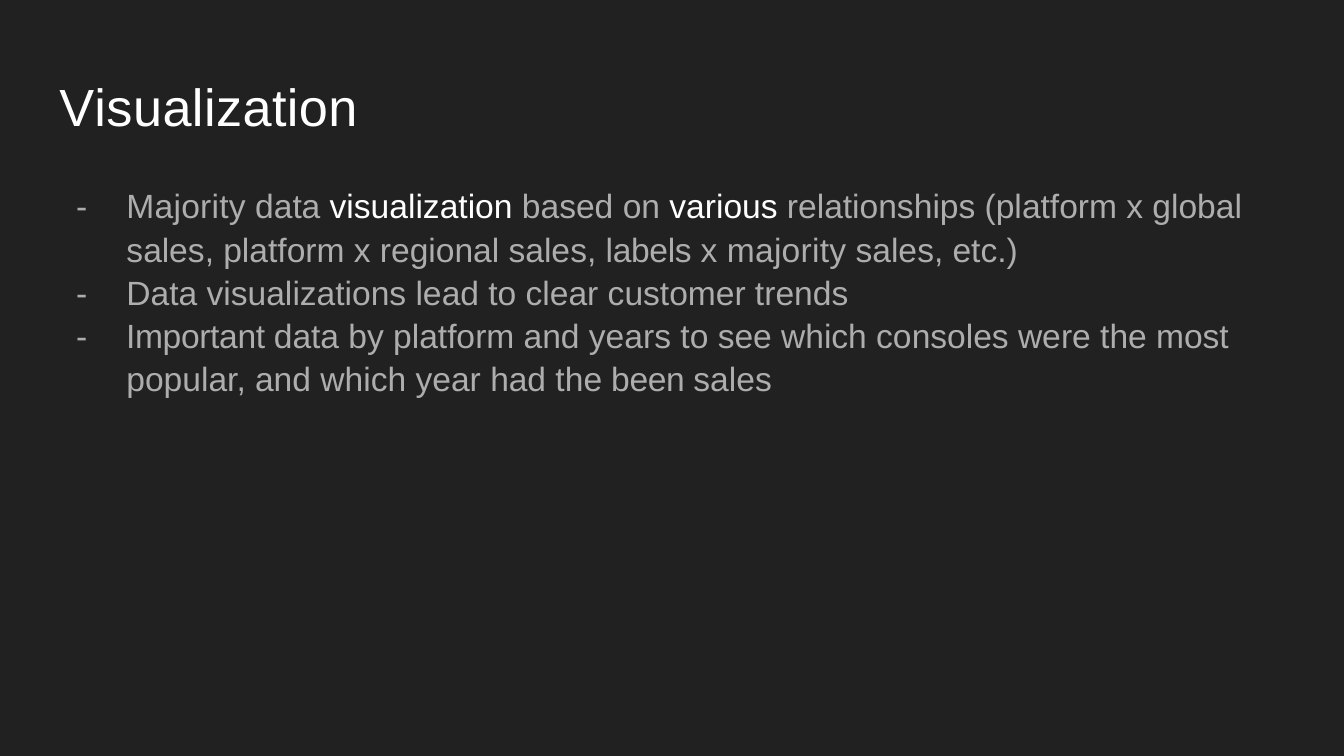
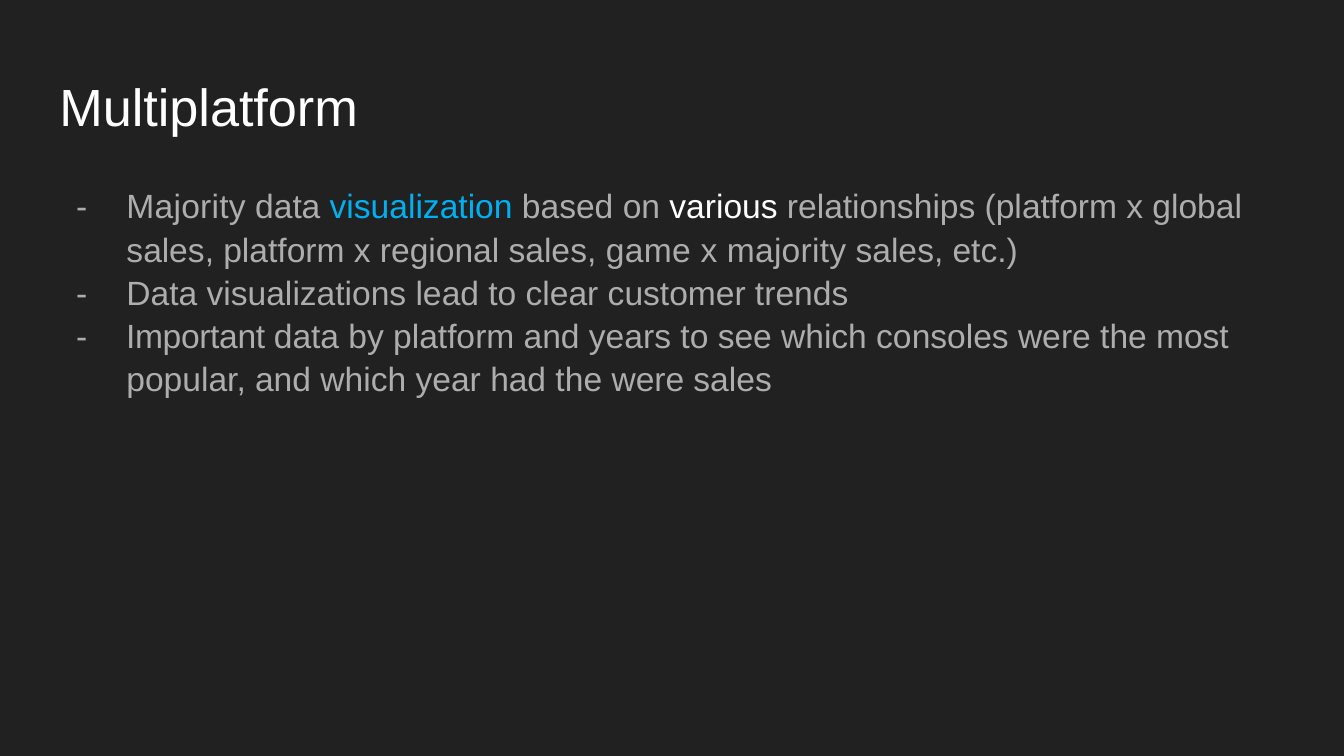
Visualization: Visualization -> Multiplatform (209, 109)
visualization colour: white -> light blue (421, 208)
labels: labels -> game (648, 251)
the been: been -> were (648, 381)
